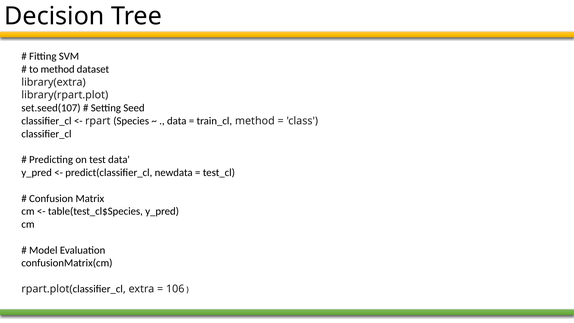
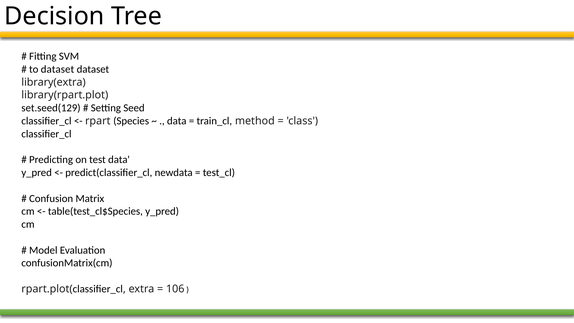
to method: method -> dataset (58, 69)
set.seed(107: set.seed(107 -> set.seed(129 (51, 108)
